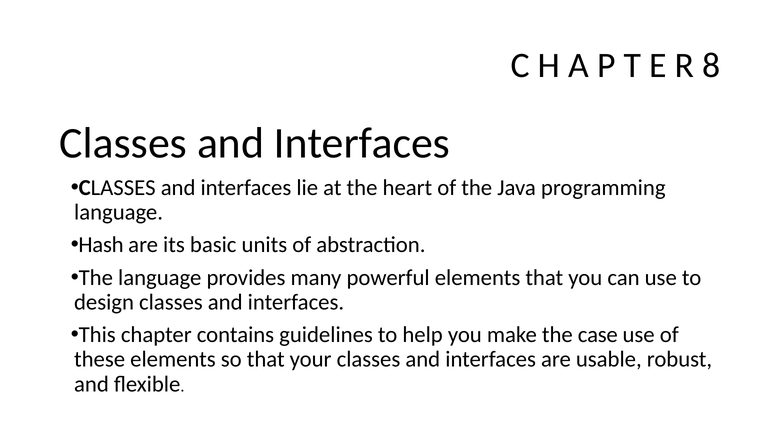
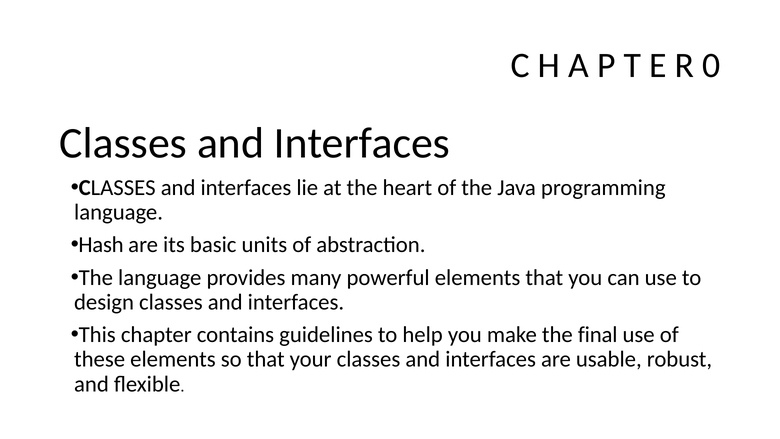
8: 8 -> 0 (711, 66)
case: case -> final (598, 335)
